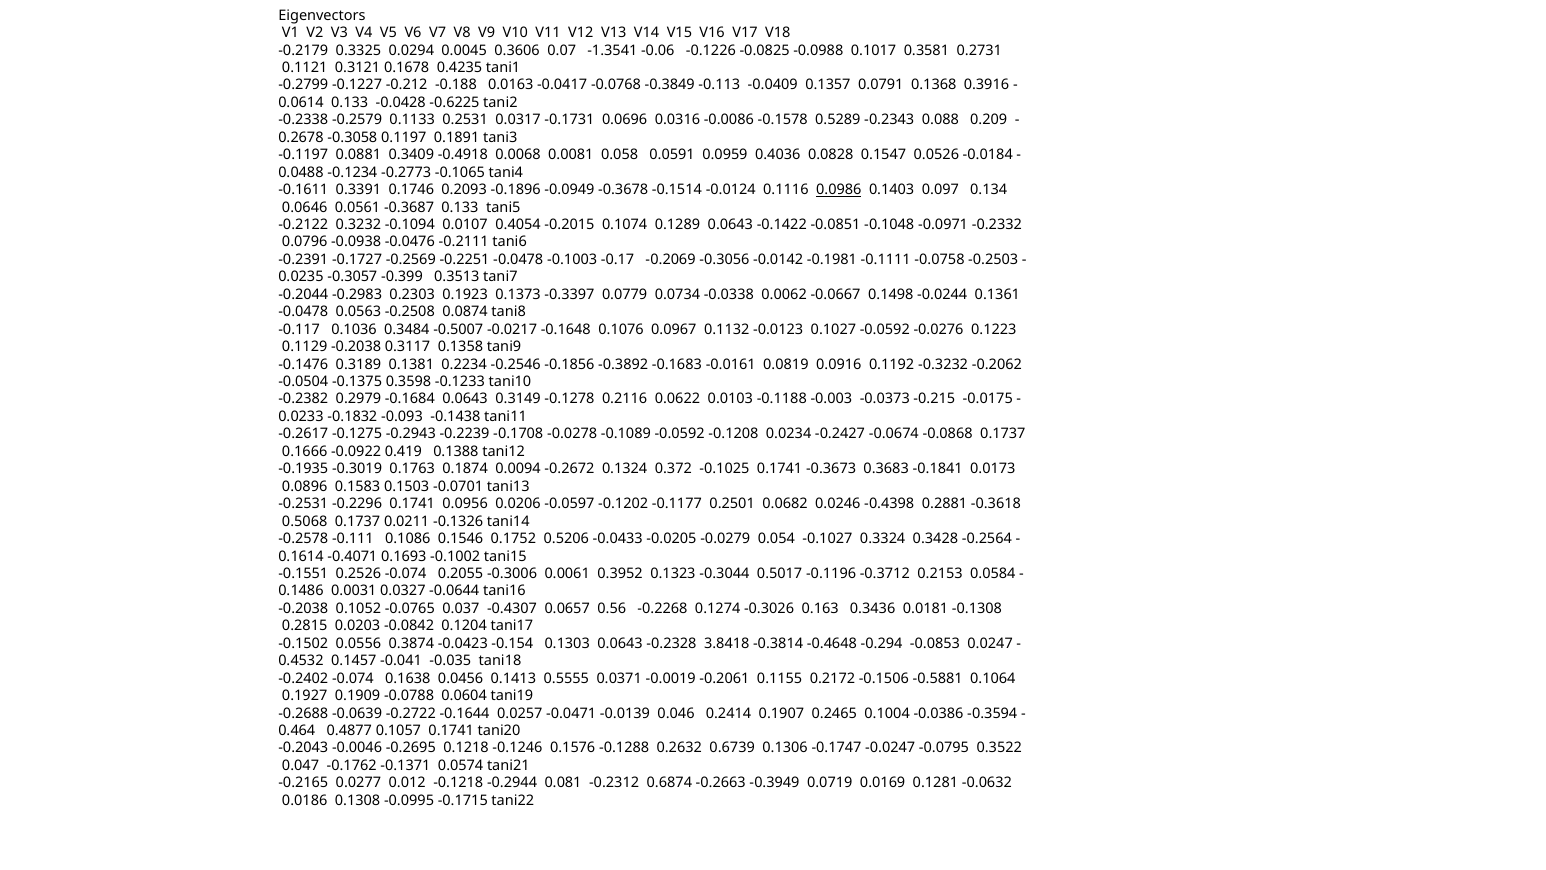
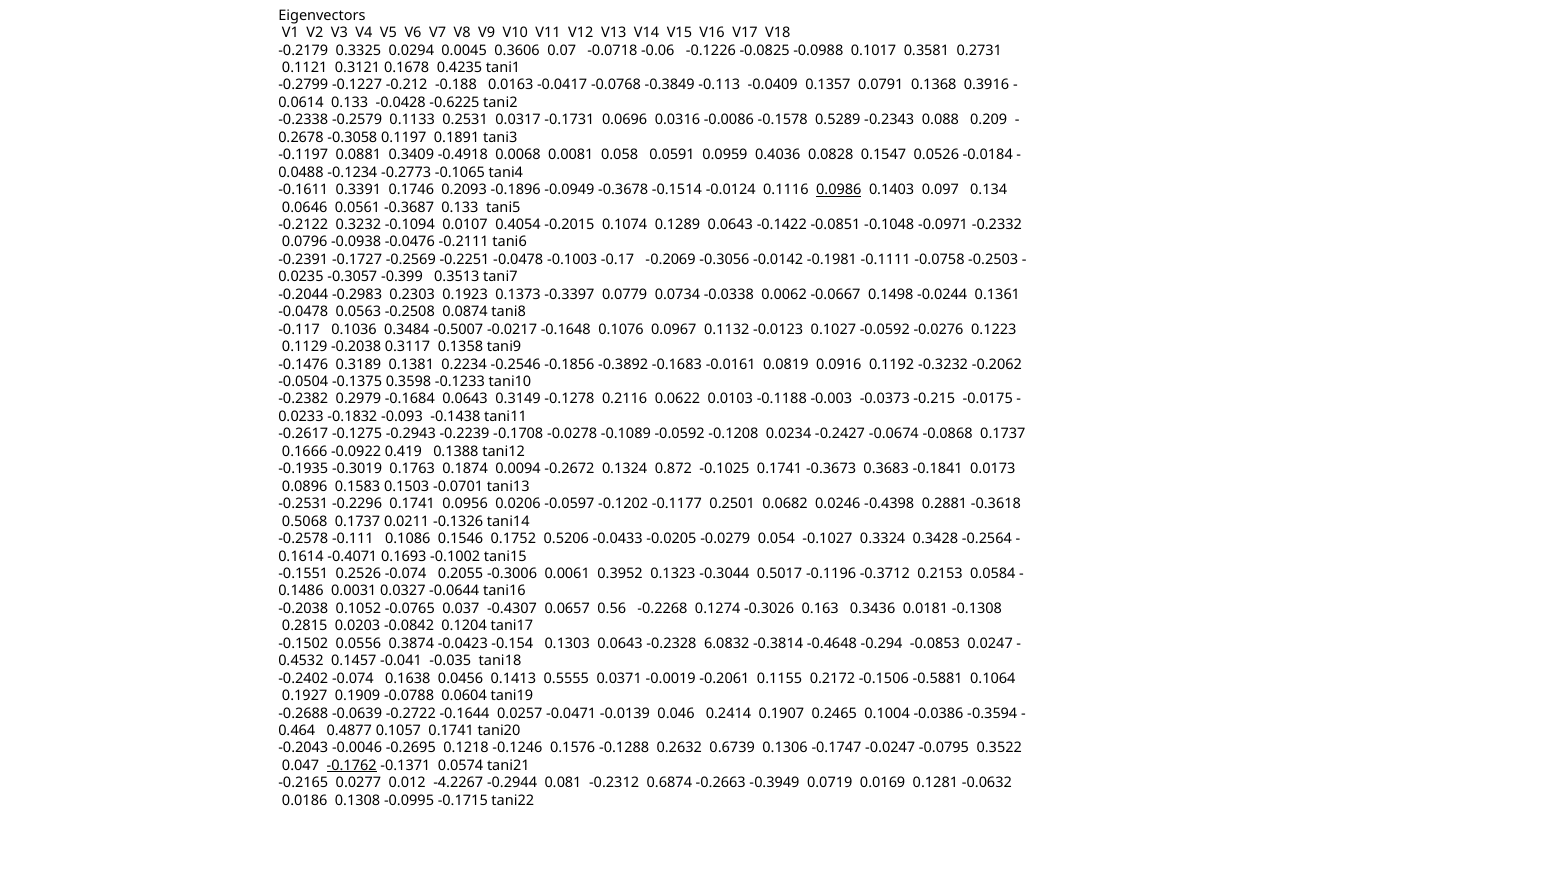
-1.3541: -1.3541 -> -0.0718 (612, 50)
0.372: 0.372 -> 0.872 (673, 469)
3.8418: 3.8418 -> 6.0832 (727, 643)
-0.1762 underline: none -> present (352, 765)
-0.1218: -0.1218 -> -4.2267 (458, 783)
